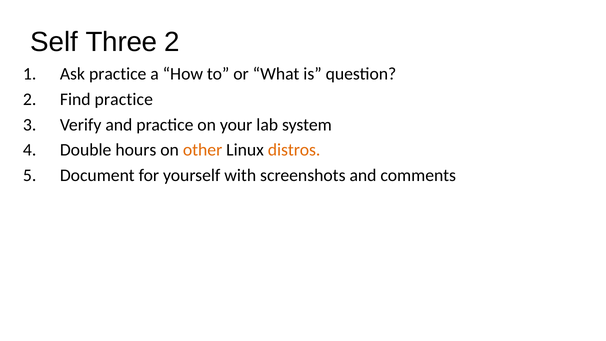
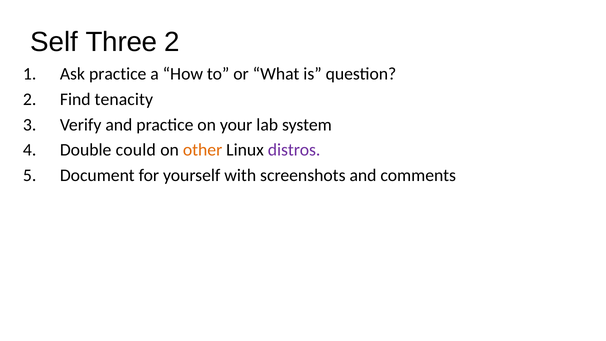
Find practice: practice -> tenacity (124, 99)
hours: hours -> could (136, 150)
distros colour: orange -> purple (294, 150)
